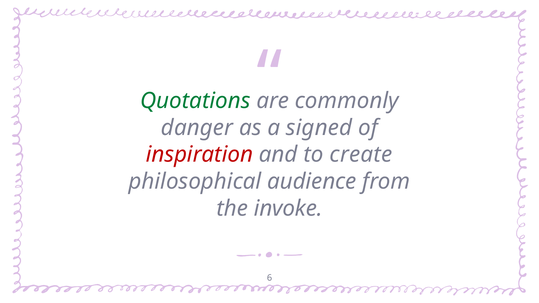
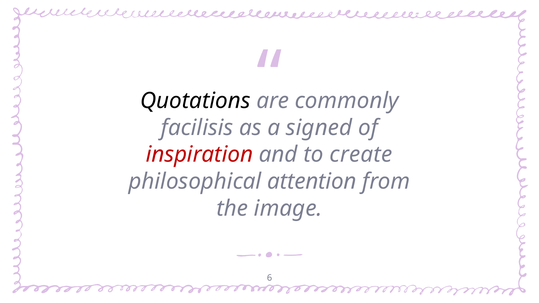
Quotations colour: green -> black (195, 101)
danger: danger -> facilisis (197, 128)
audience: audience -> attention (312, 182)
invoke: invoke -> image (288, 209)
